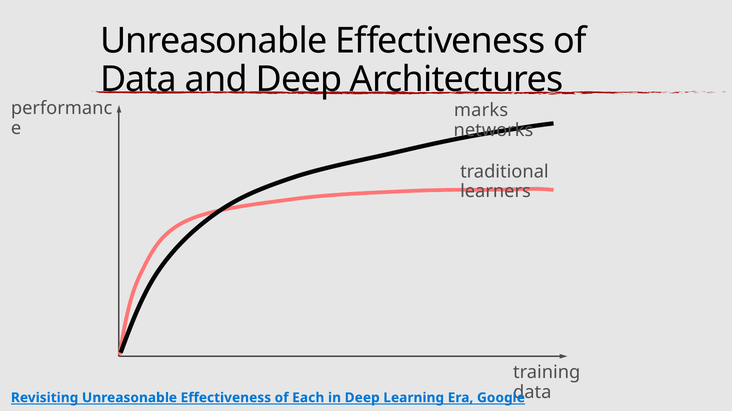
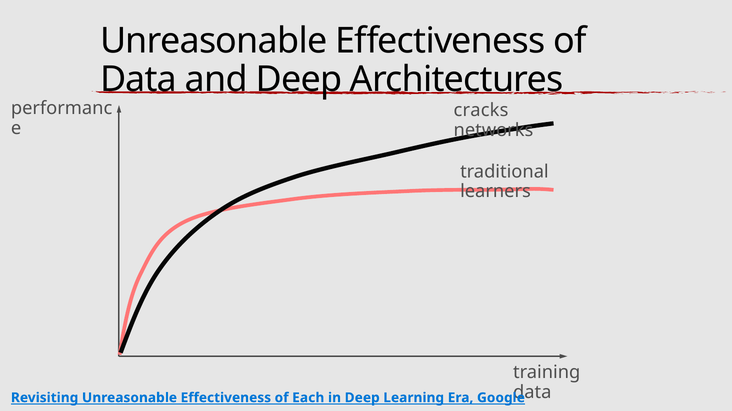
marks: marks -> cracks (481, 110)
